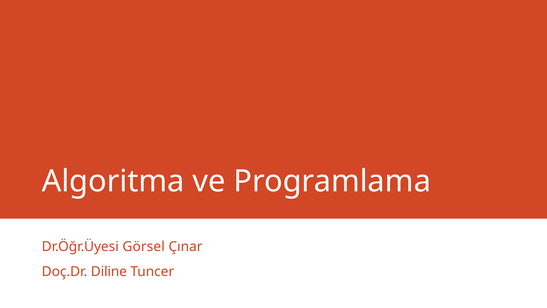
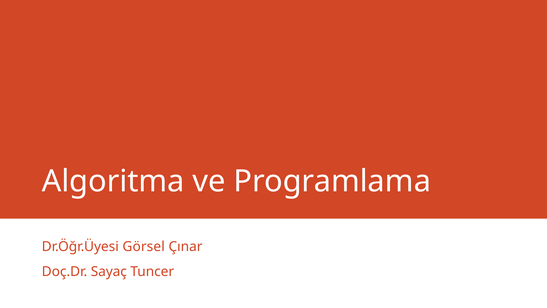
Diline: Diline -> Sayaç (109, 271)
